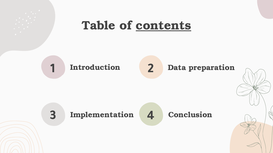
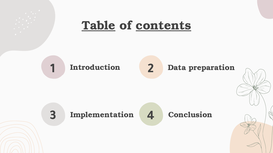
Table underline: none -> present (99, 26)
